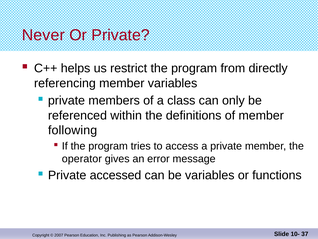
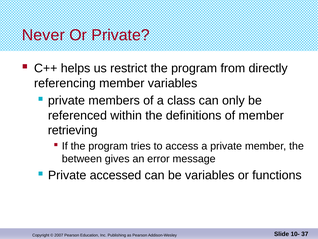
following: following -> retrieving (73, 130)
operator: operator -> between (82, 159)
